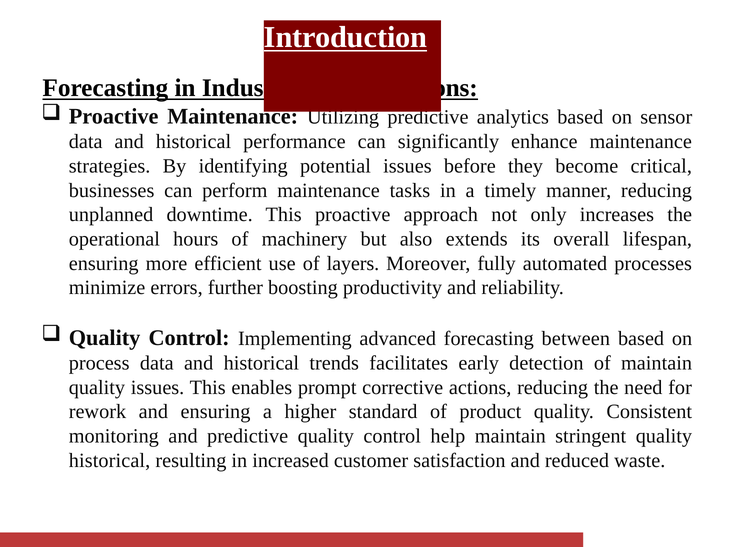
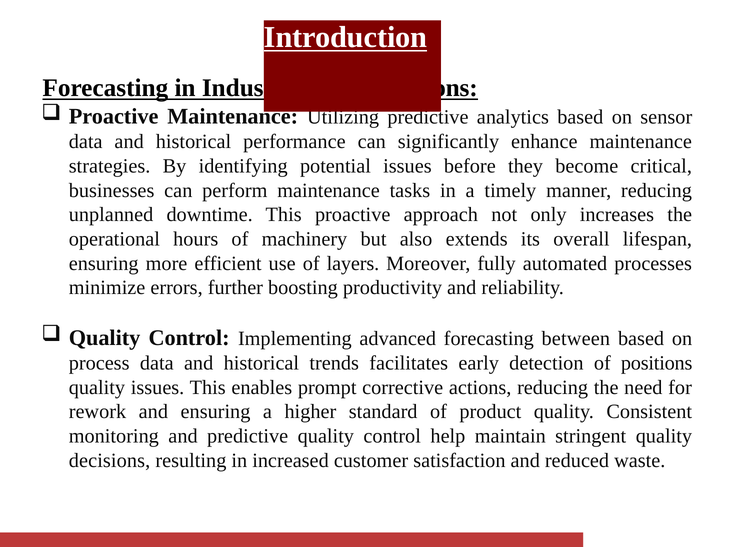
of maintain: maintain -> positions (657, 363)
historical: historical -> decisions (110, 460)
